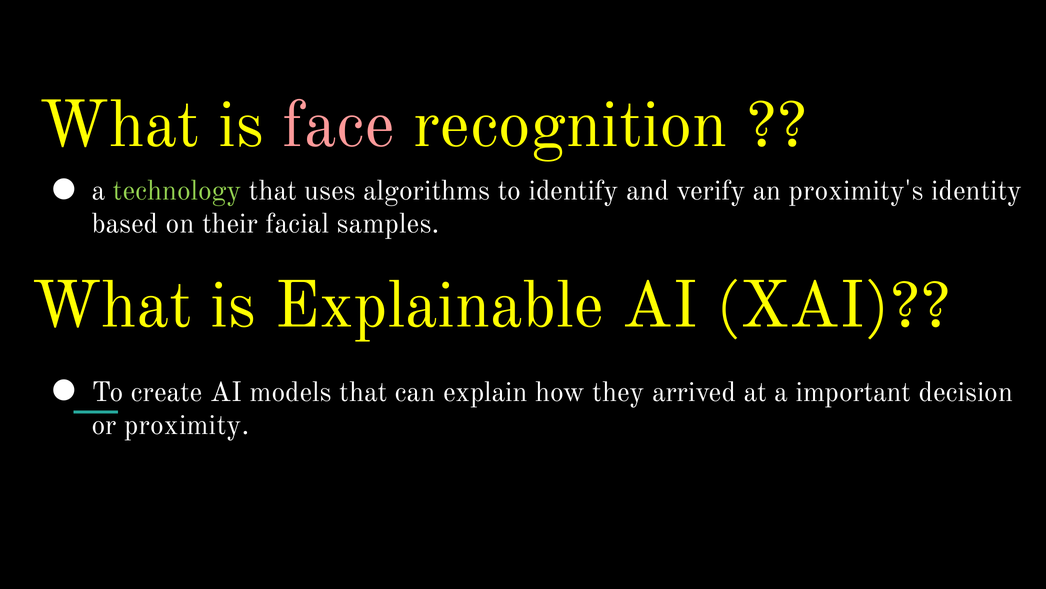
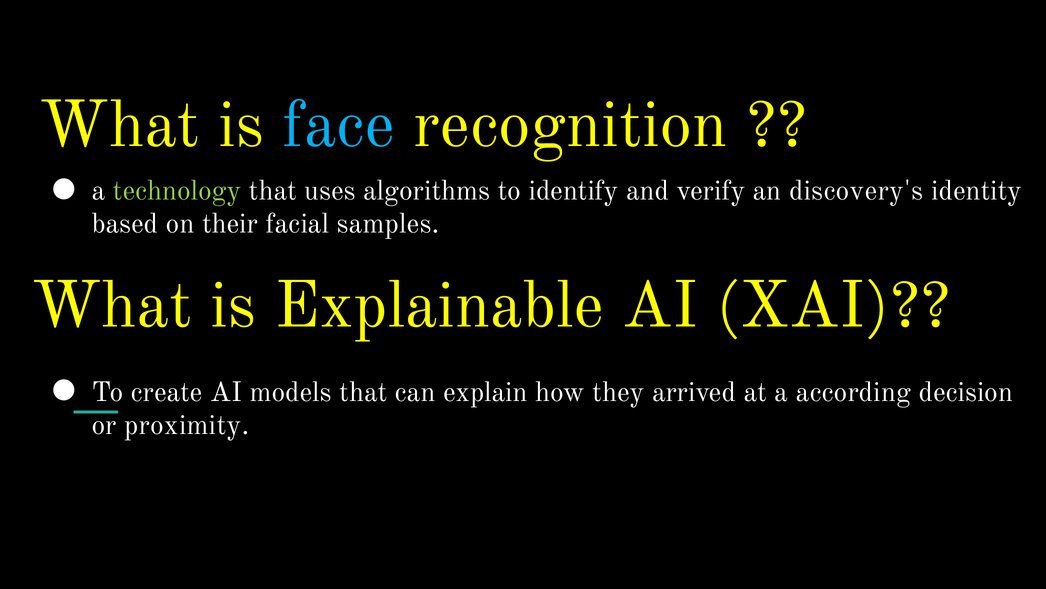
face colour: pink -> light blue (339, 124)
proximity's: proximity's -> discovery's (856, 191)
important: important -> according (853, 392)
